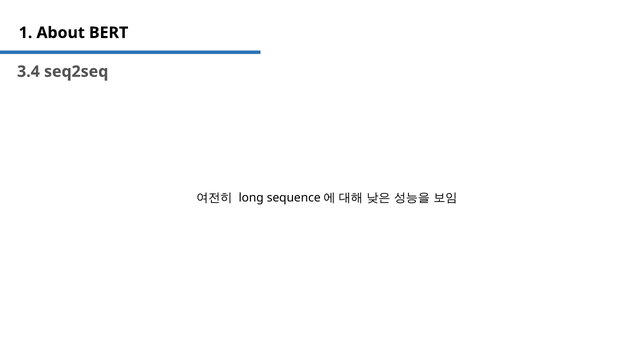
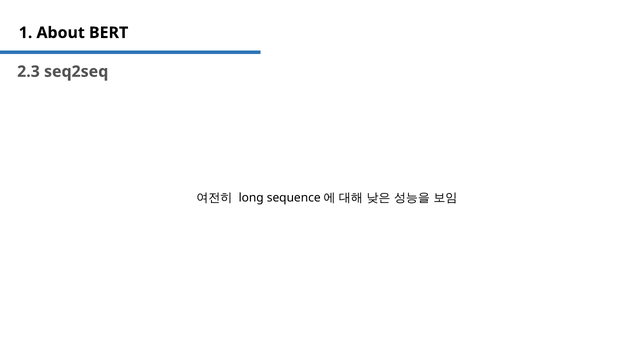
3.4: 3.4 -> 2.3 (28, 72)
